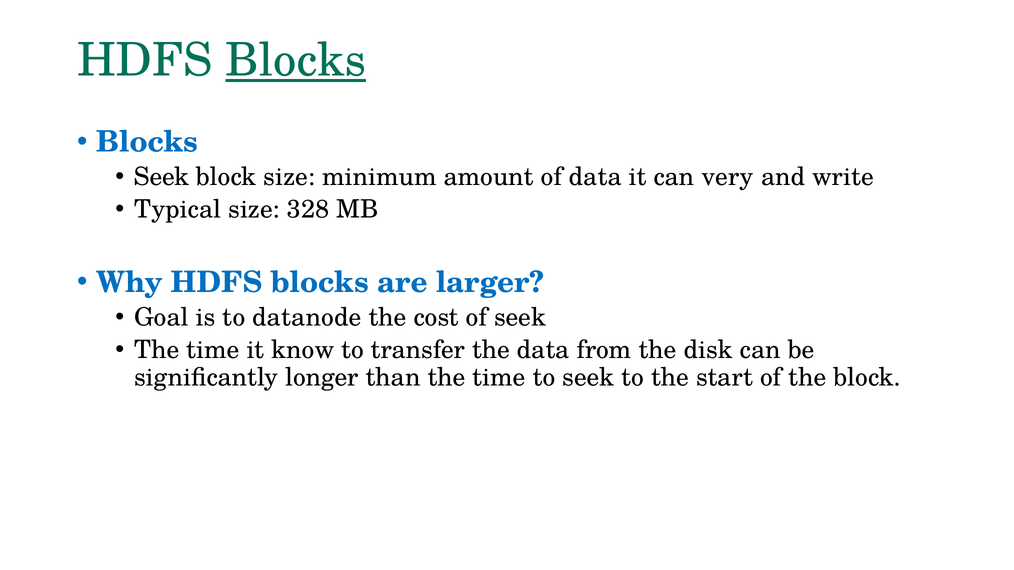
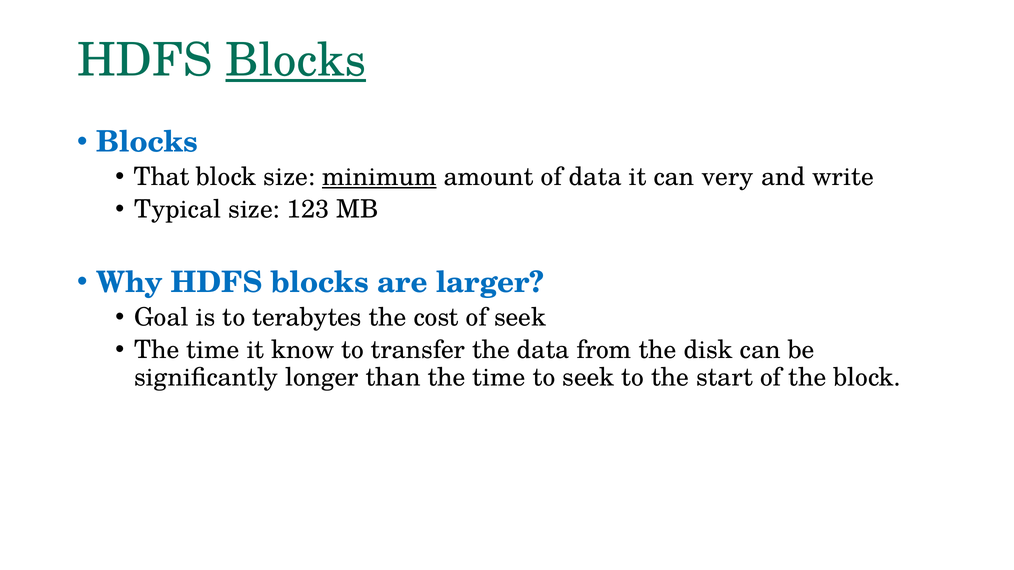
Seek: Seek -> That (162, 177)
minimum underline: none -> present (379, 177)
328: 328 -> 123 (308, 210)
datanode: datanode -> terabytes (307, 317)
